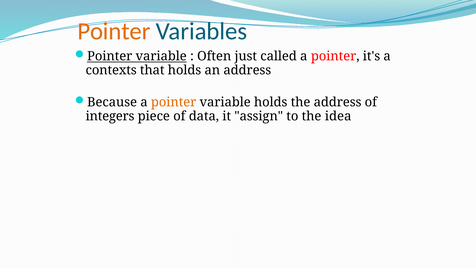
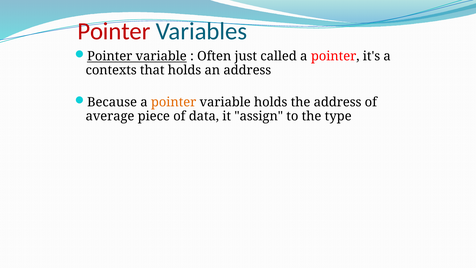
Pointer colour: orange -> red (114, 31)
integers: integers -> average (110, 116)
idea: idea -> type (338, 116)
